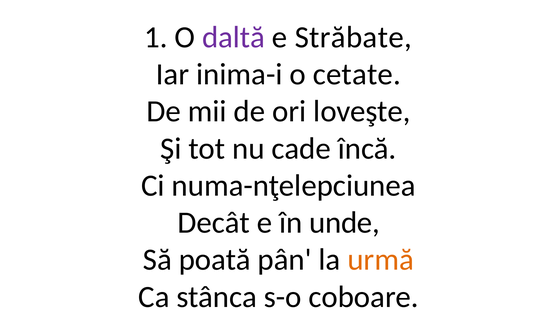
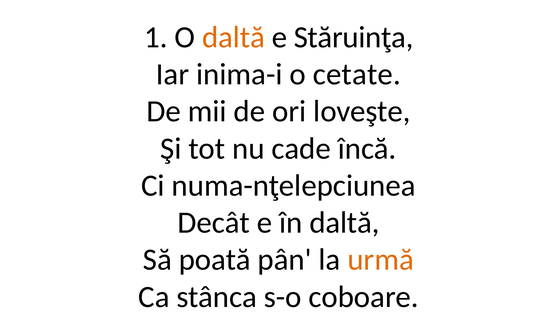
daltă colour: purple -> orange (234, 37)
Străbate: Străbate -> Stăruinţa (354, 37)
în unde: unde -> daltă (344, 223)
